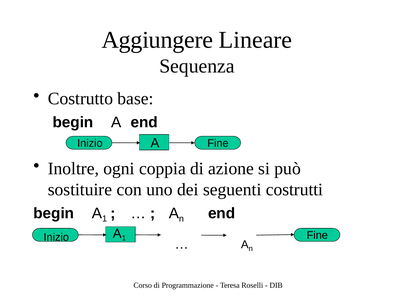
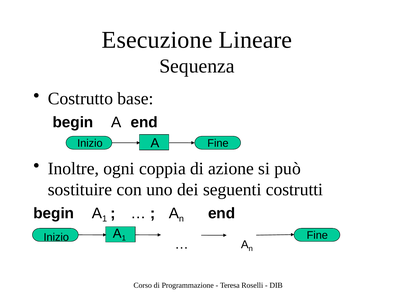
Aggiungere: Aggiungere -> Esecuzione (157, 40)
